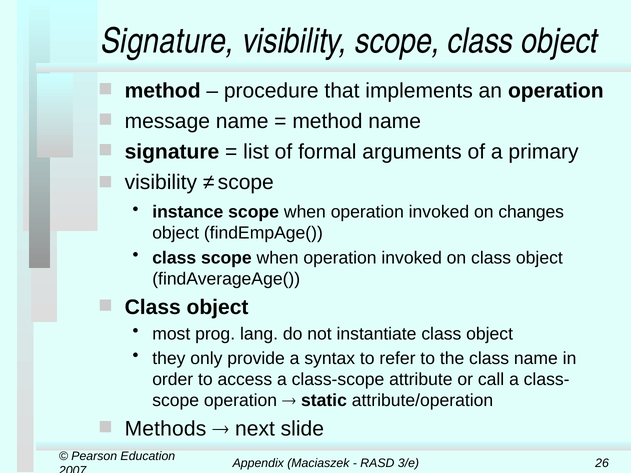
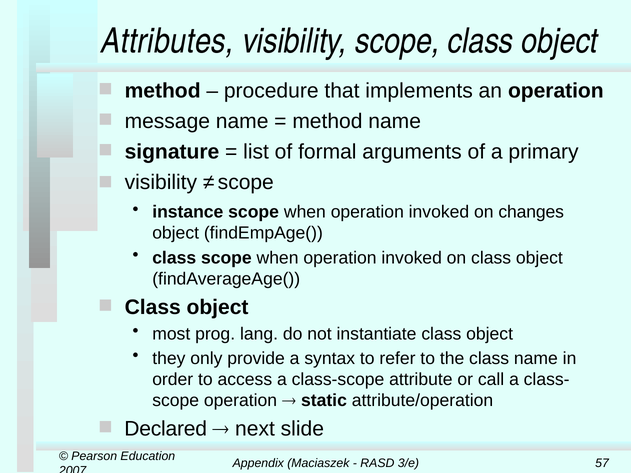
Signature: Signature -> Attributes (168, 41)
Methods: Methods -> Declared (166, 429)
26: 26 -> 57 (602, 464)
